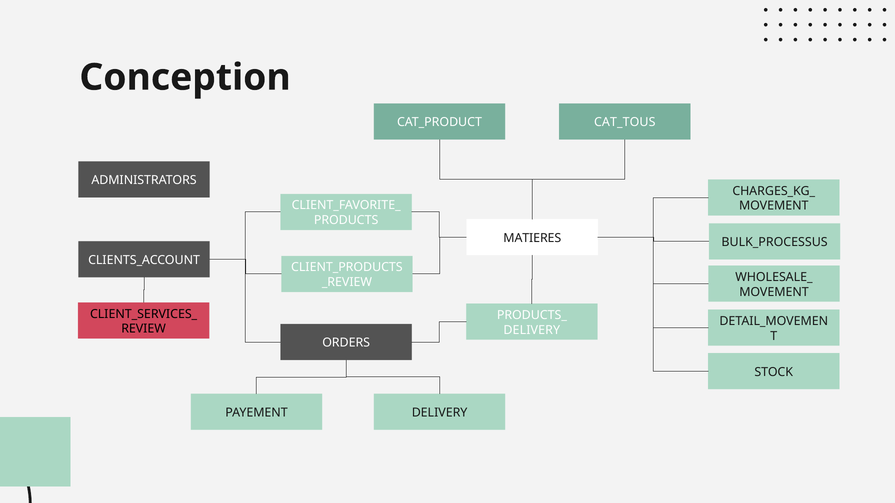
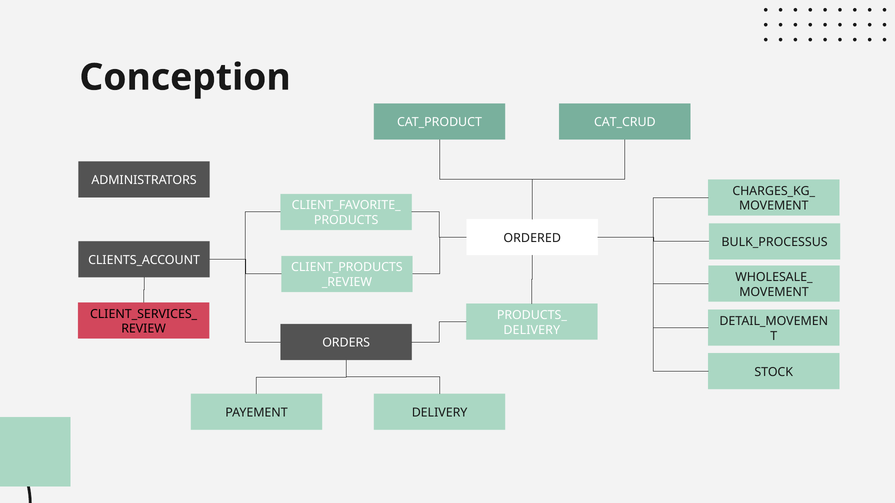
CAT_TOUS: CAT_TOUS -> CAT_CRUD (625, 122)
MATIERES: MATIERES -> ORDERED (532, 238)
